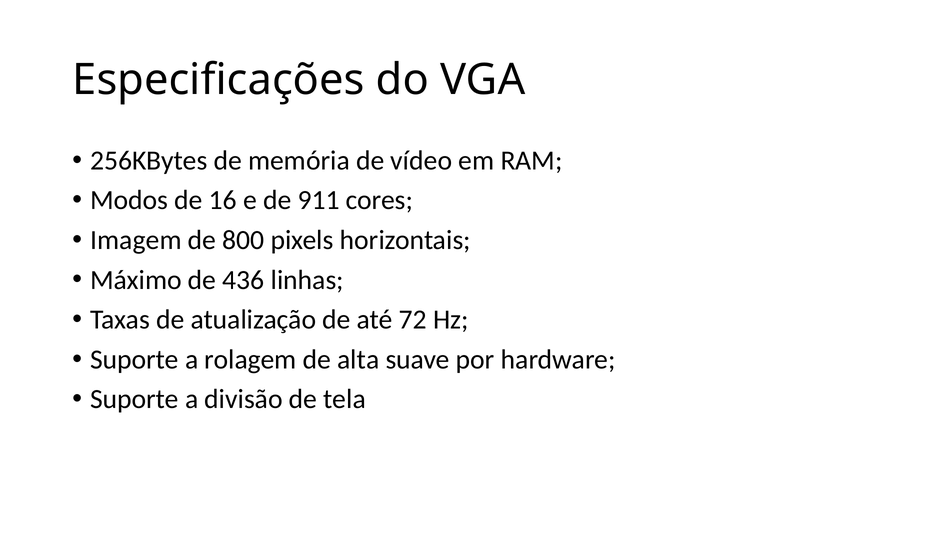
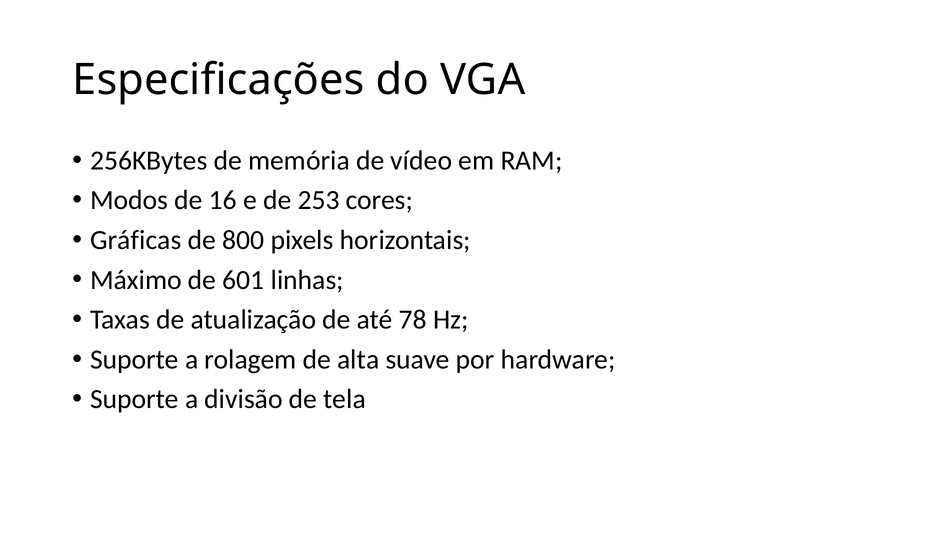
911: 911 -> 253 (319, 200)
Imagem: Imagem -> Gráficas (136, 240)
436: 436 -> 601 (243, 280)
72: 72 -> 78 (413, 320)
